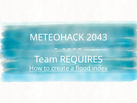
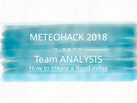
2043: 2043 -> 2018 (97, 37)
REQUIRES: REQUIRES -> ANALYSIS (81, 59)
